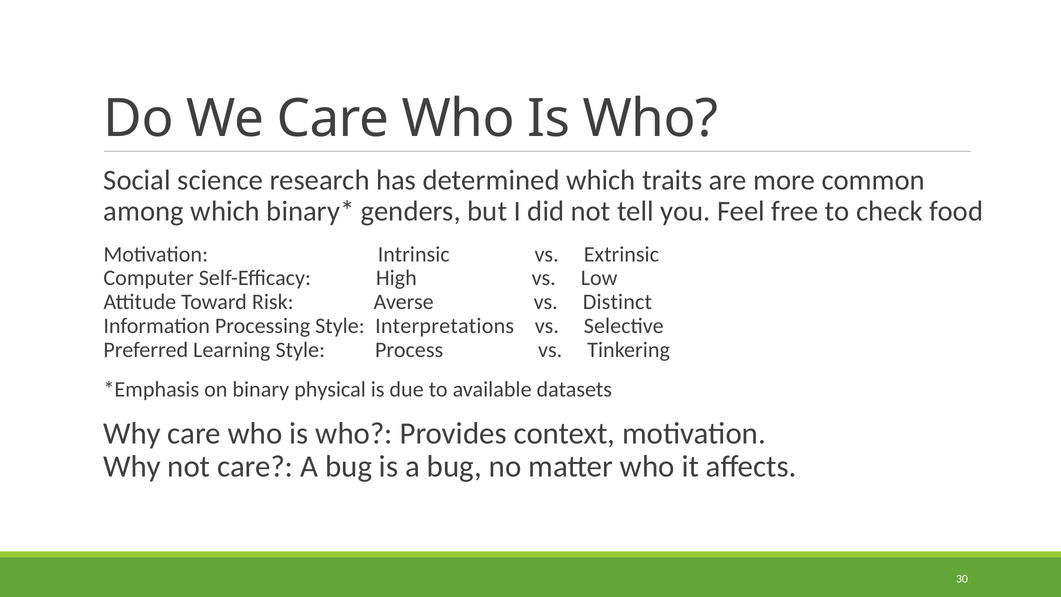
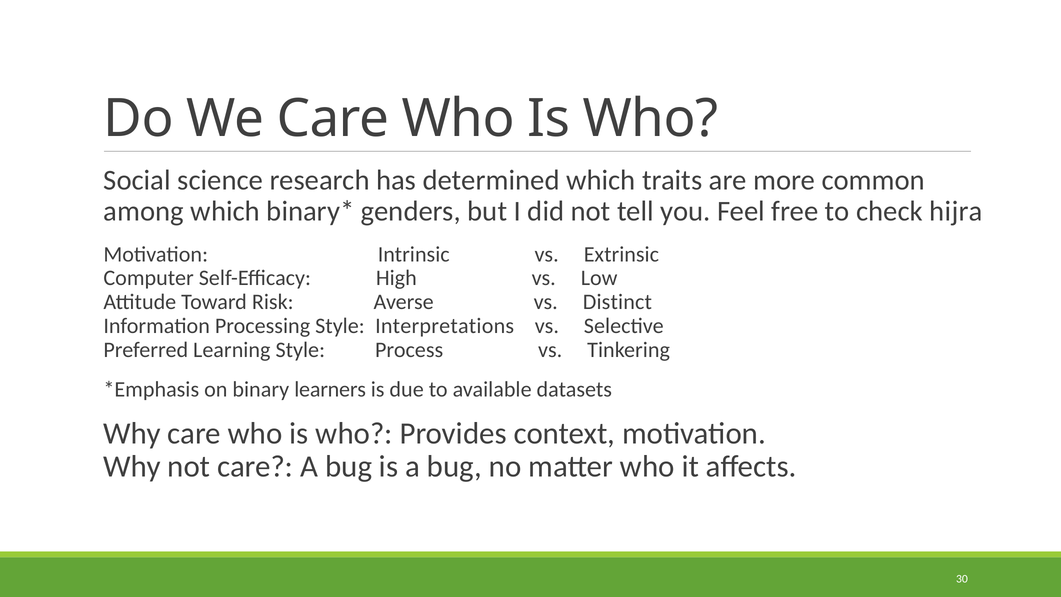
food: food -> hijra (956, 211)
physical: physical -> learners (330, 389)
